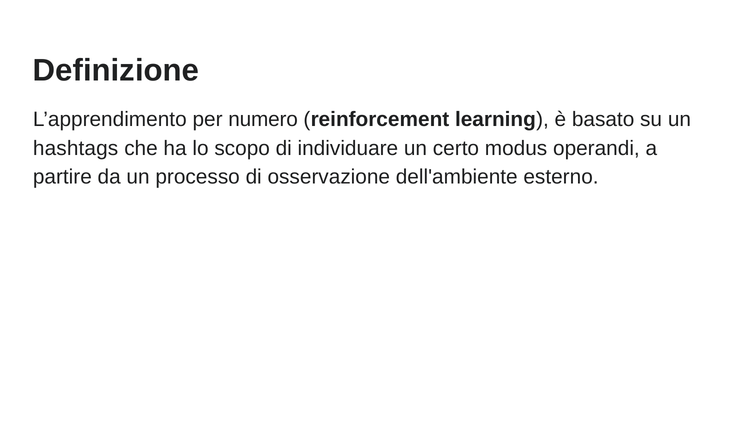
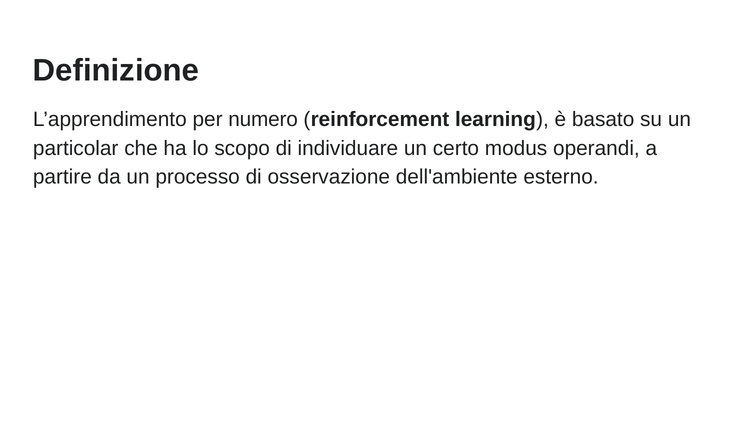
hashtags: hashtags -> particolar (76, 148)
